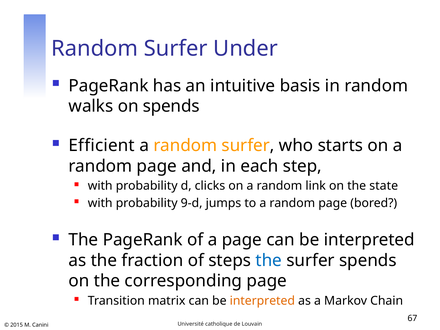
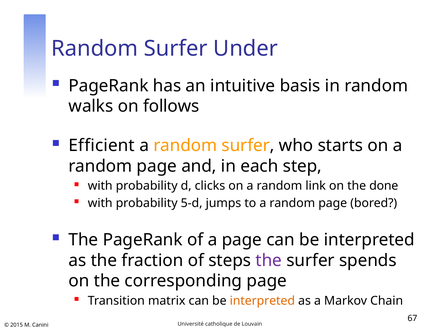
on spends: spends -> follows (171, 106)
state: state -> done (384, 186)
9-d: 9-d -> 5-d (192, 203)
the colour: blue -> purple (269, 260)
